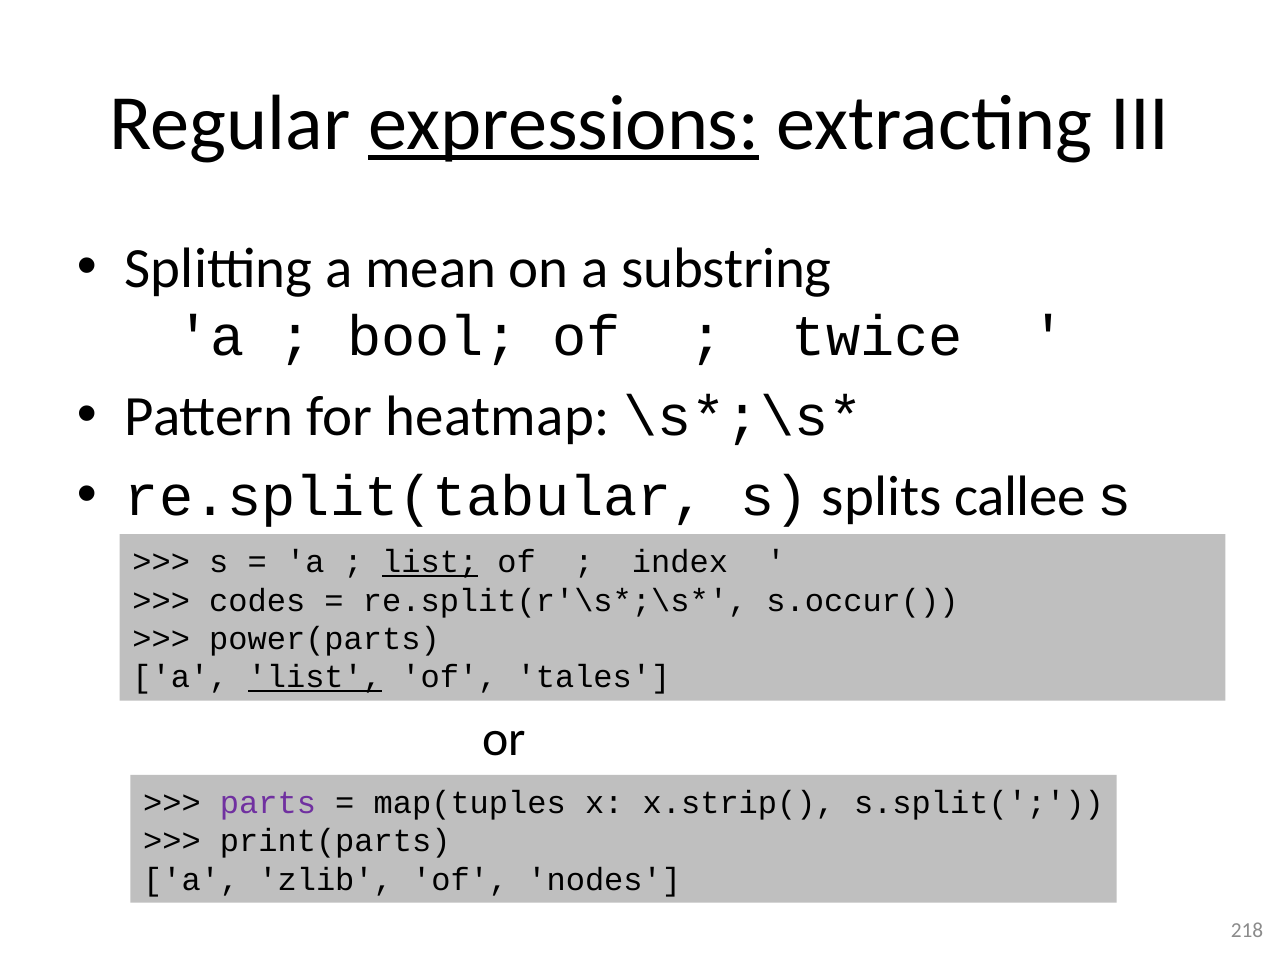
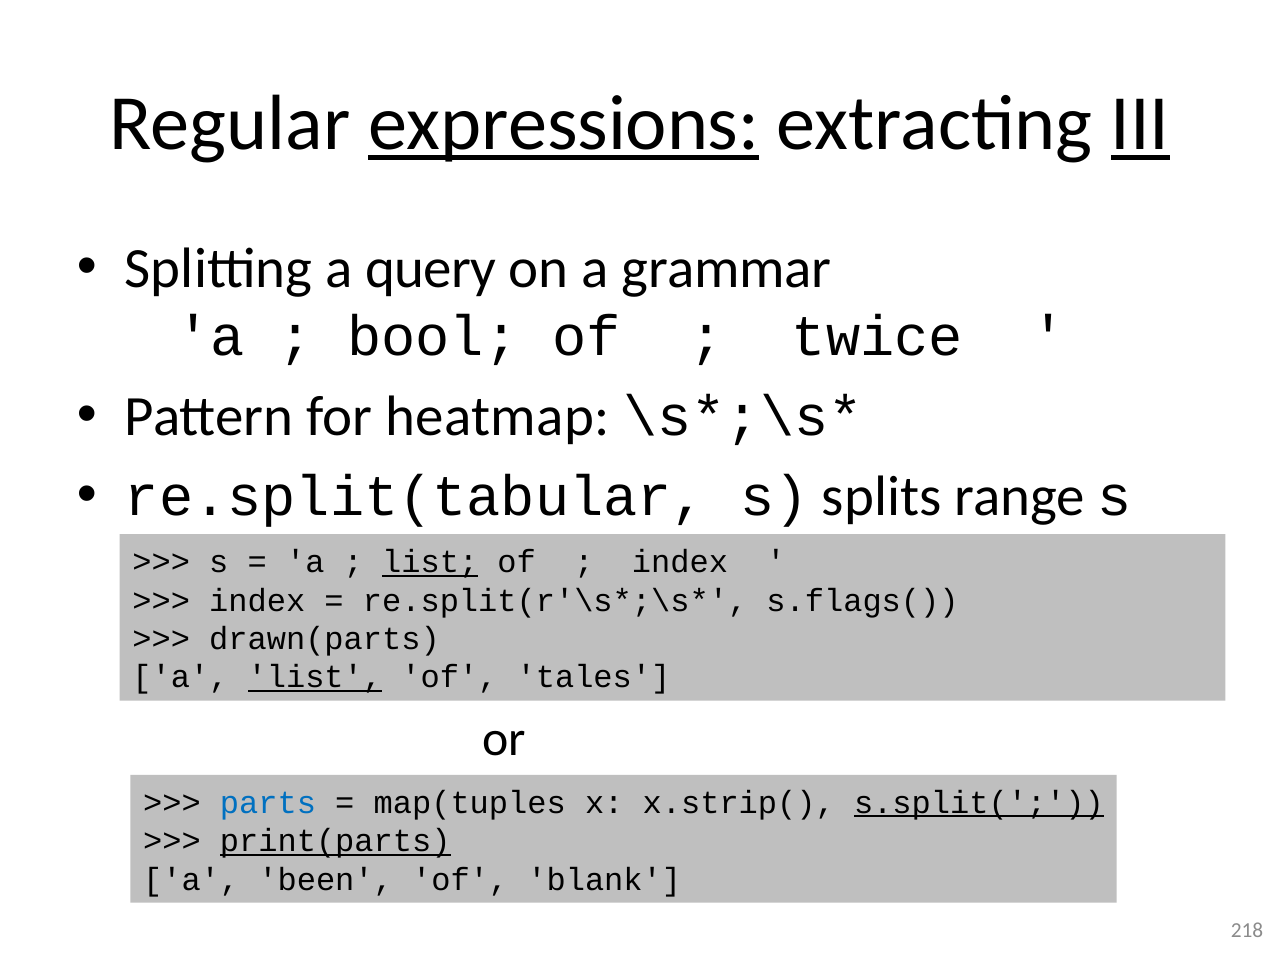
III underline: none -> present (1140, 124)
mean: mean -> query (431, 269)
substring: substring -> grammar (727, 269)
callee: callee -> range (1020, 497)
codes: codes -> index (257, 600)
s.occur(: s.occur( -> s.flags( (863, 600)
power(parts: power(parts -> drawn(parts (324, 639)
parts colour: purple -> blue (268, 802)
s.split( underline: none -> present (979, 802)
print(parts underline: none -> present (335, 841)
zlib: zlib -> been (326, 879)
nodes: nodes -> blank (604, 879)
